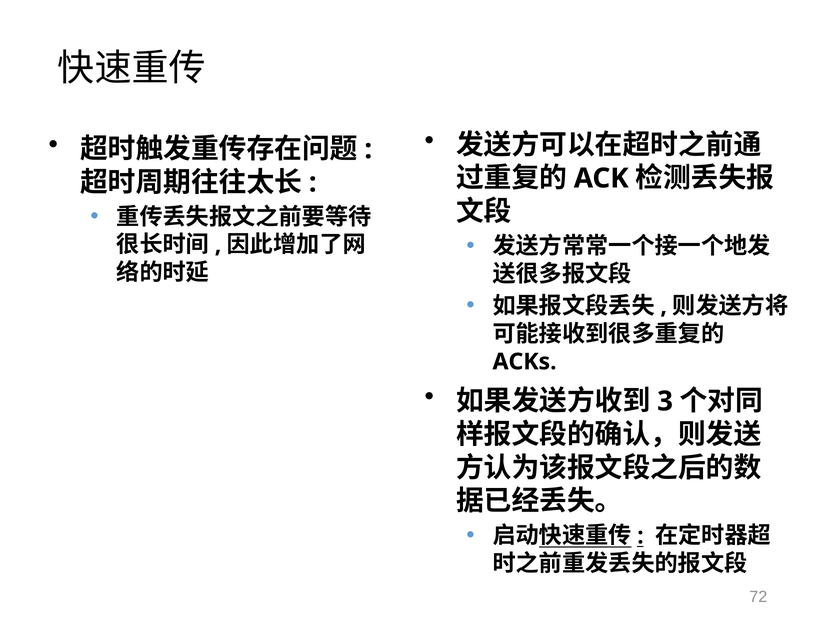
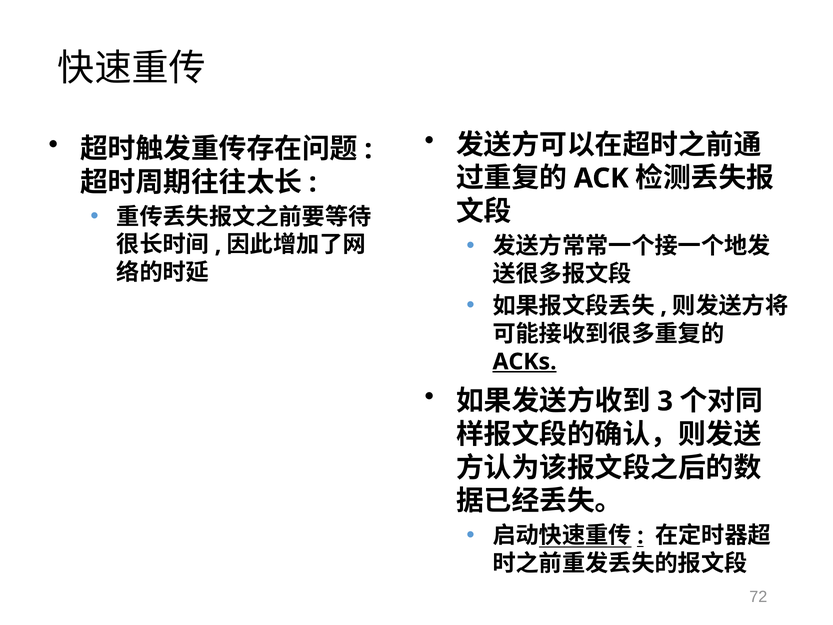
ACKs underline: none -> present (525, 362)
